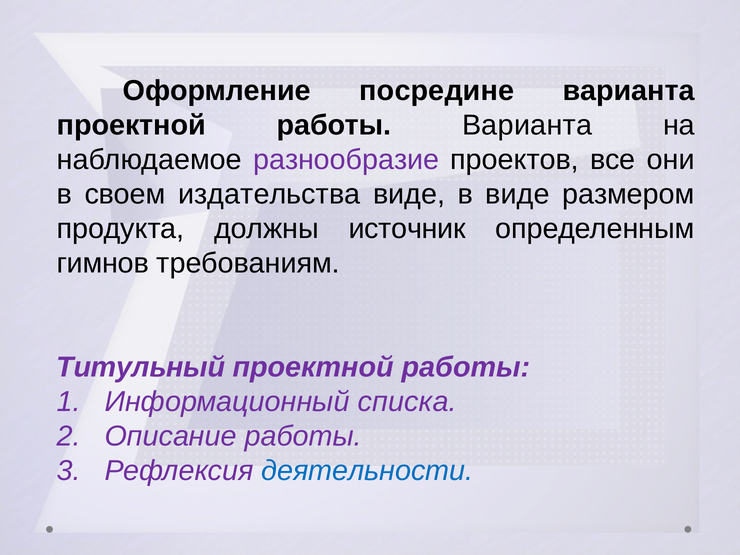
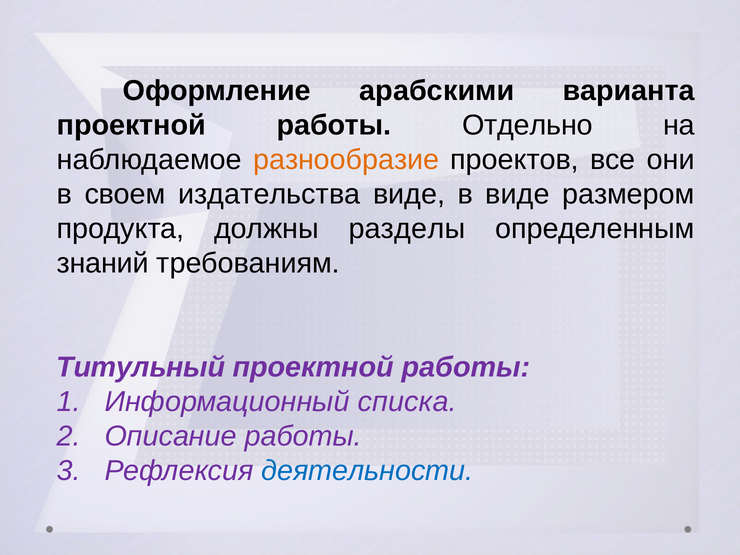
посредине: посредине -> арабскими (437, 91)
работы Варианта: Варианта -> Отдельно (527, 125)
разнообразие colour: purple -> orange (346, 160)
источник: источник -> разделы (407, 229)
гимнов: гимнов -> знаний (103, 263)
